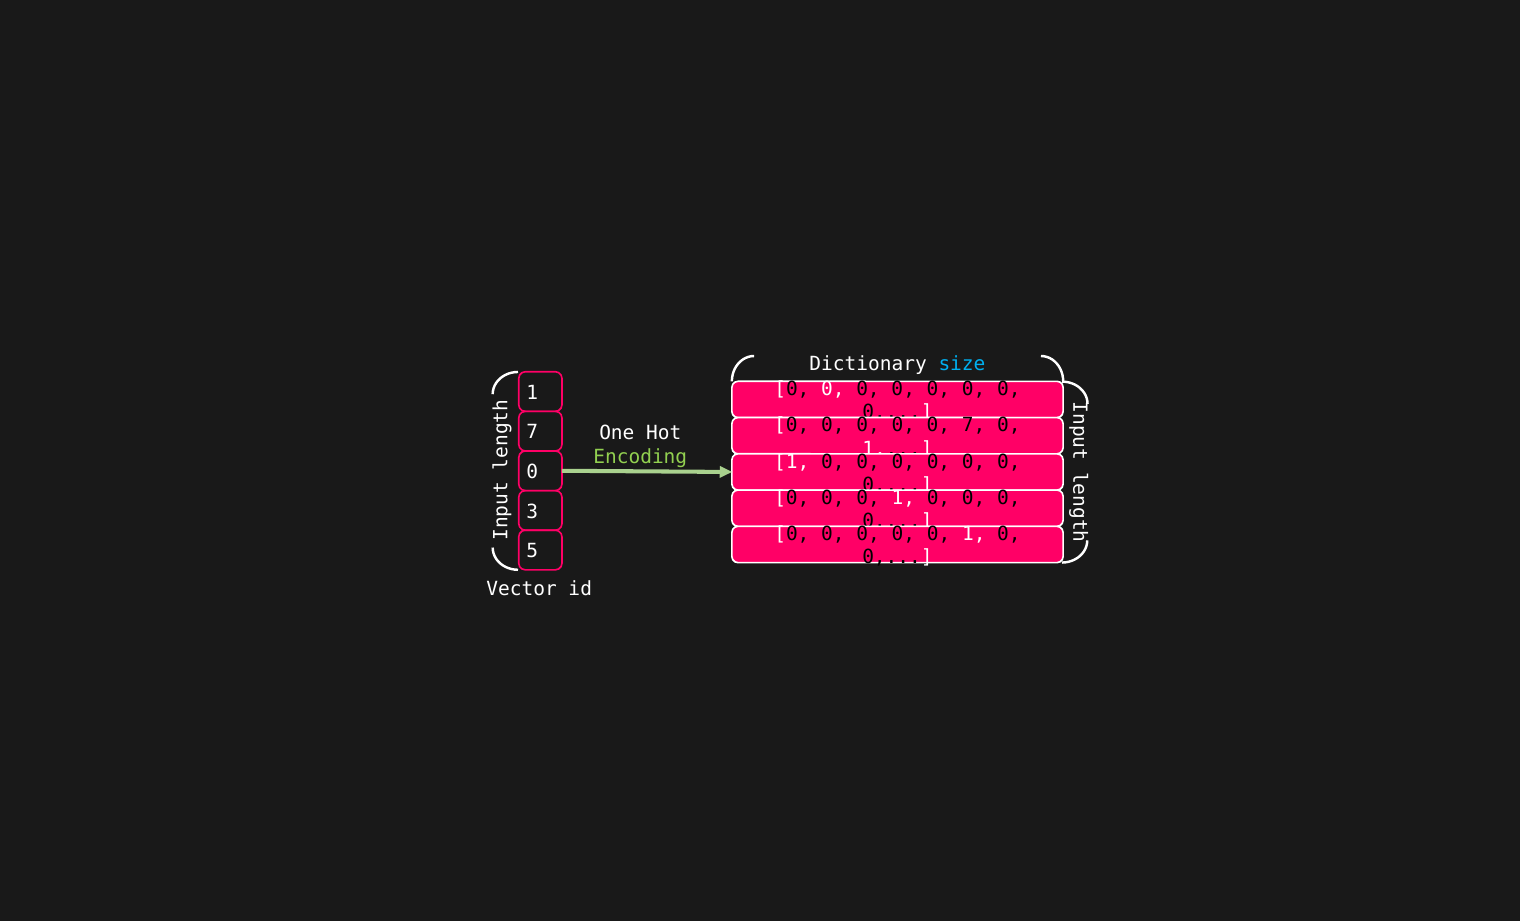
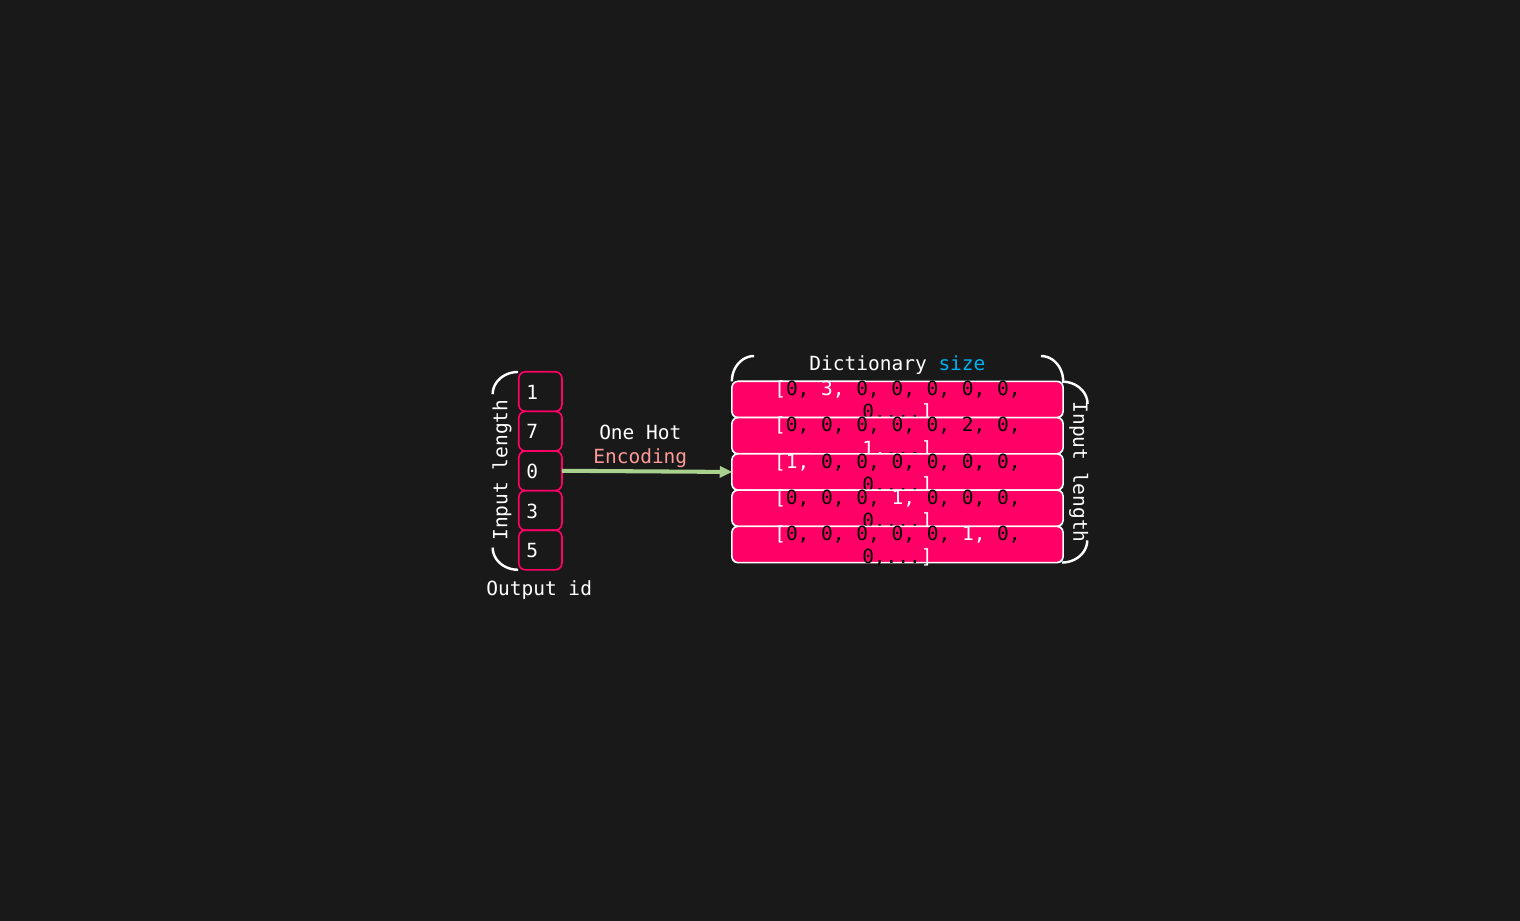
0: 0 -> 3 (833, 389)
0 7: 7 -> 2 (974, 425)
Encoding colour: light green -> pink (640, 457)
Vector: Vector -> Output (522, 589)
